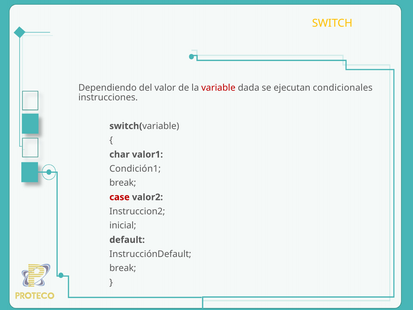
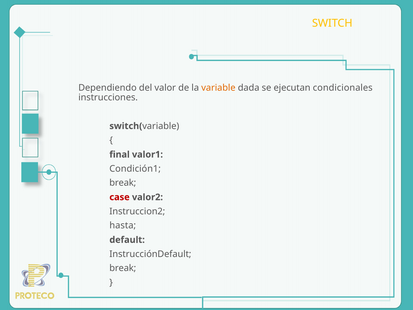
variable colour: red -> orange (218, 88)
char: char -> final (120, 154)
inicial: inicial -> hasta (123, 225)
